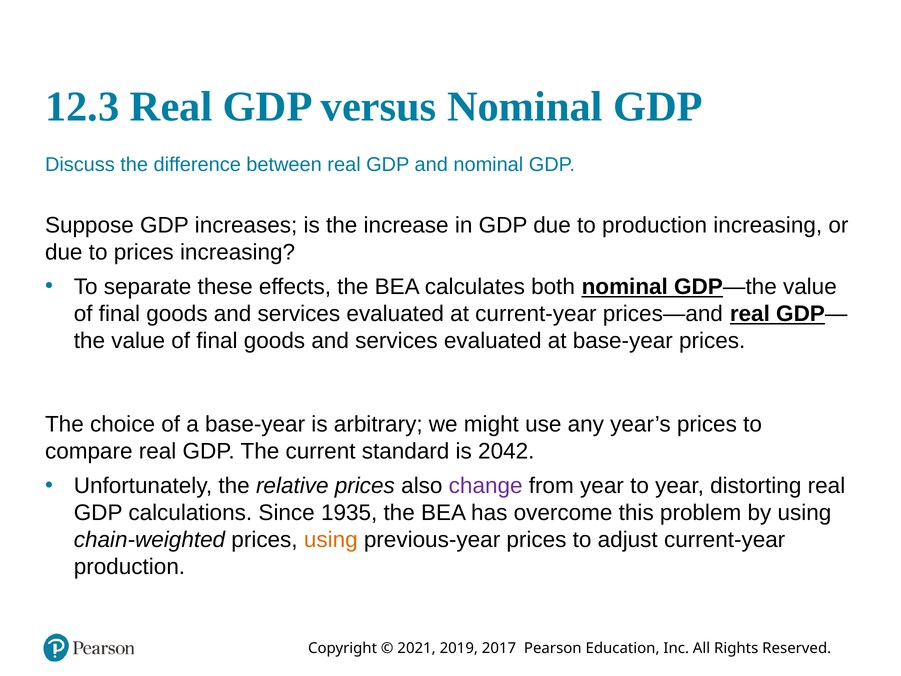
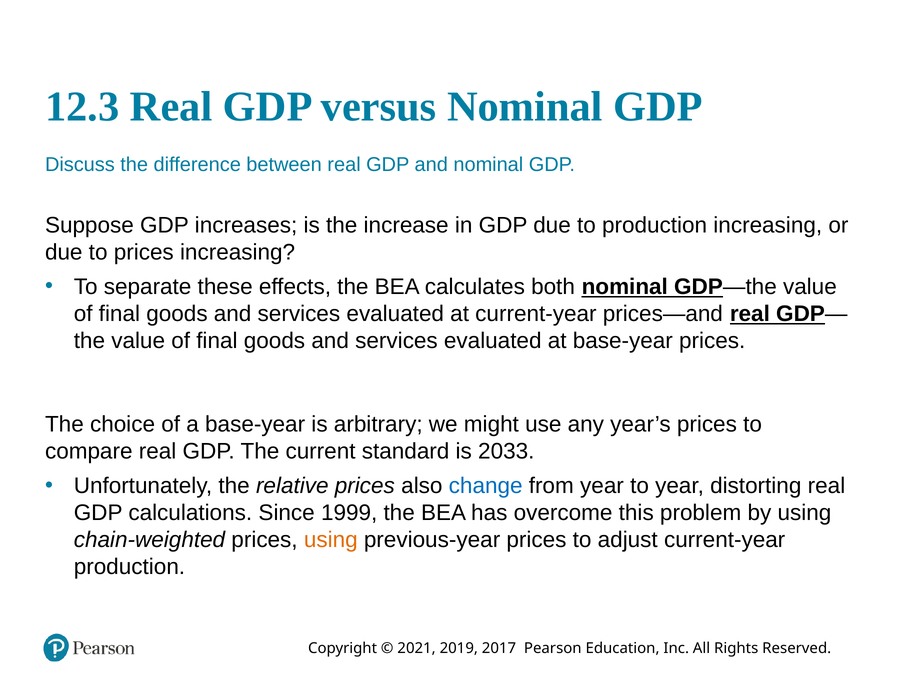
2042: 2042 -> 2033 (506, 451)
change colour: purple -> blue (486, 486)
1935: 1935 -> 1999 (349, 513)
